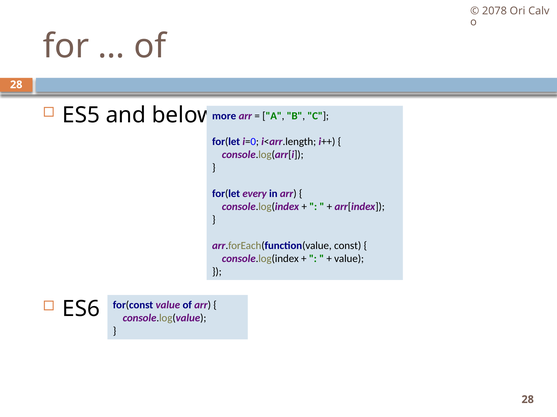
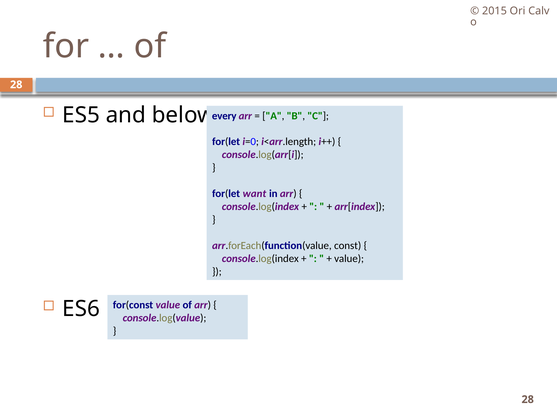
2078: 2078 -> 2015 (494, 11)
more: more -> every (224, 116)
every: every -> want (254, 194)
